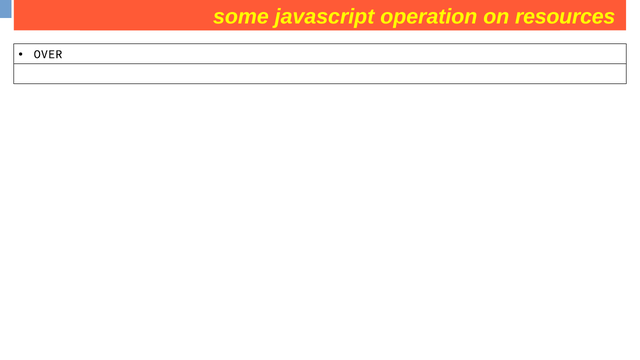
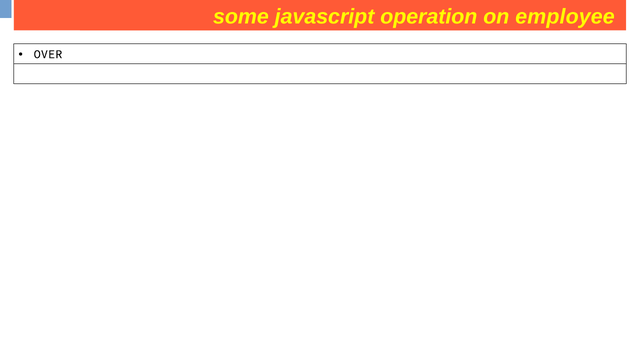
resources: resources -> employee (565, 17)
